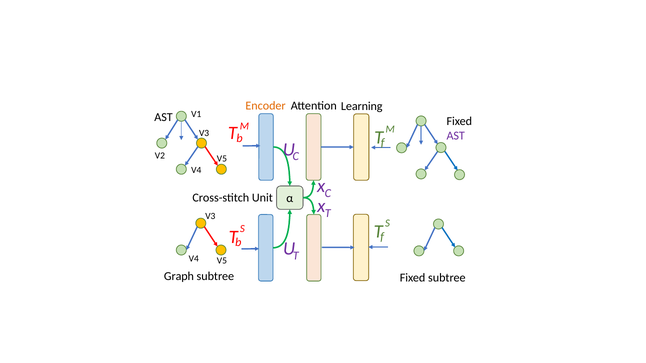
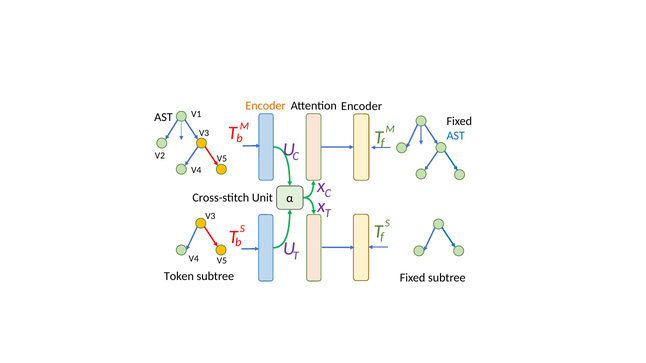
Attention Learning: Learning -> Encoder (362, 106)
AST colour: purple -> blue (456, 136)
Graph: Graph -> Token (179, 277)
